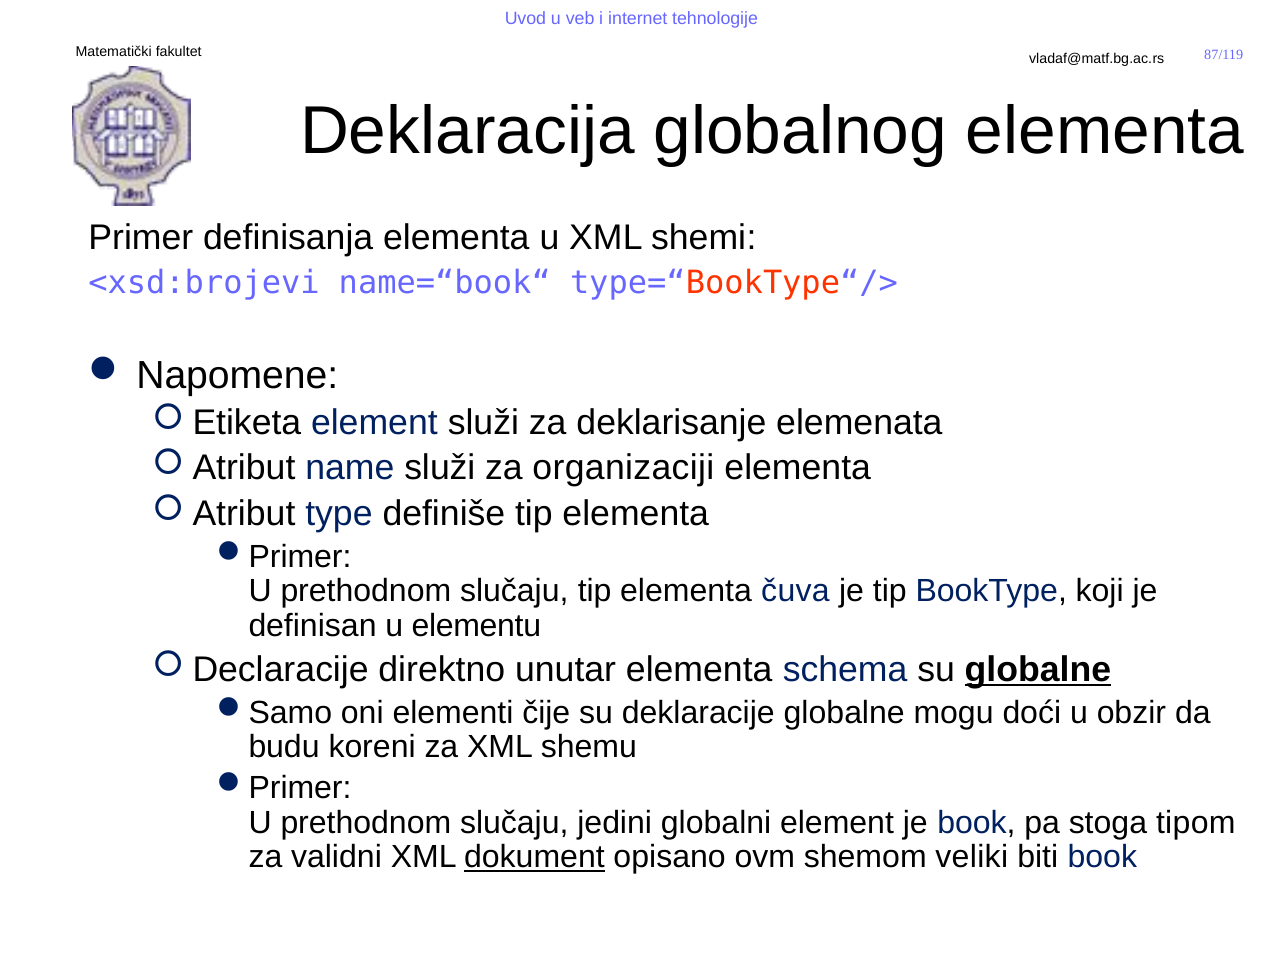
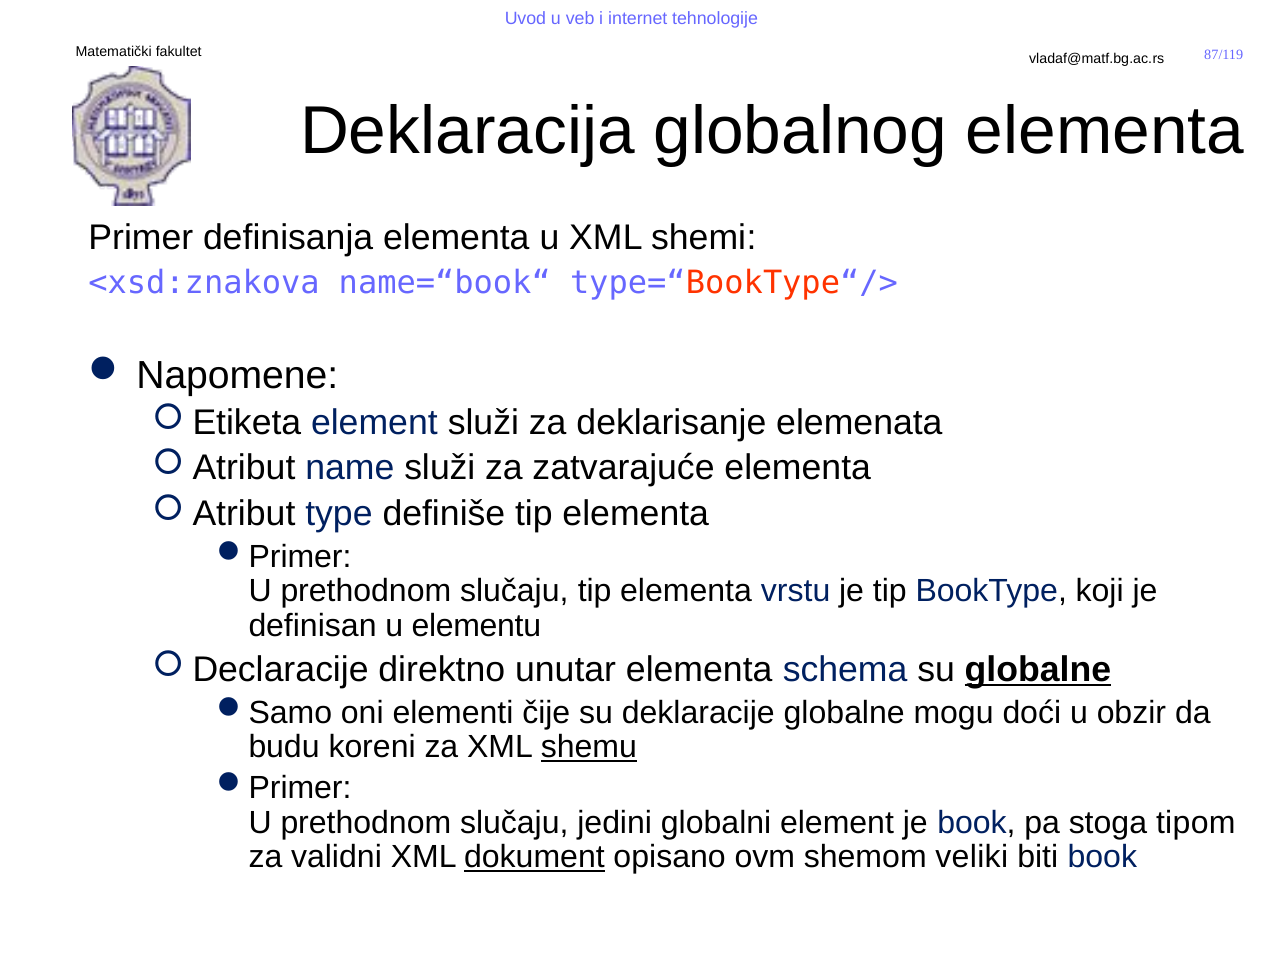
<xsd:brojevi: <xsd:brojevi -> <xsd:znakova (204, 283)
organizaciji: organizaciji -> zatvarajuće (624, 468)
čuva: čuva -> vrstu (796, 591)
shemu underline: none -> present (589, 747)
